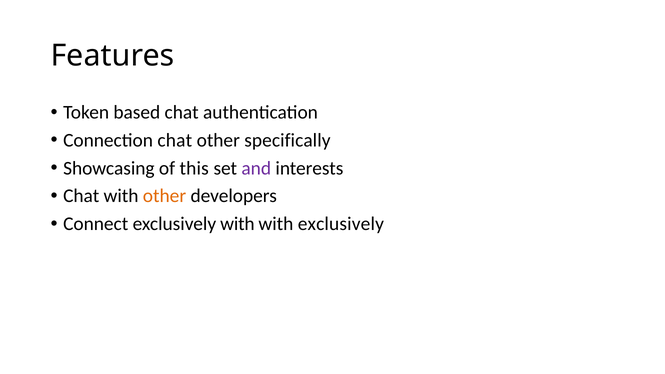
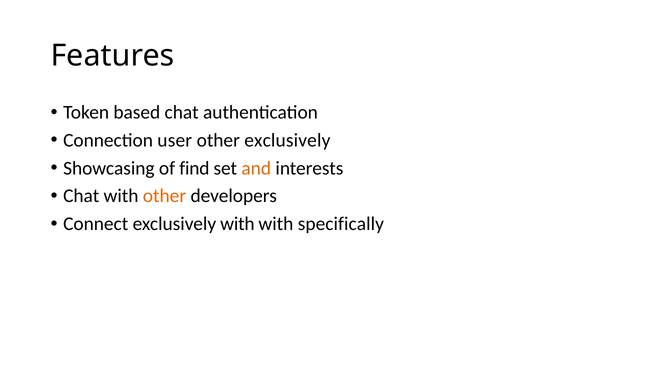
Connection chat: chat -> user (175, 140)
other specifically: specifically -> exclusively (287, 140)
this: this -> find (194, 168)
and colour: purple -> orange (256, 168)
with exclusively: exclusively -> specifically (341, 224)
